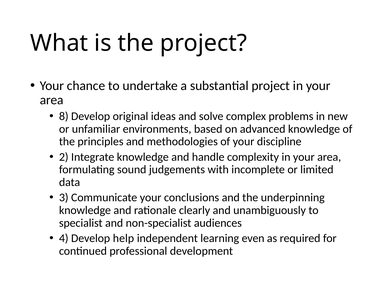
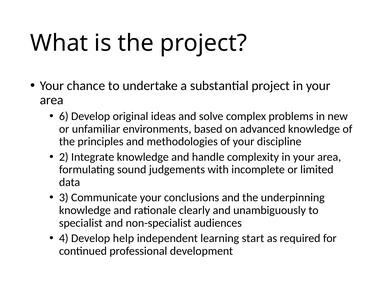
8: 8 -> 6 (64, 116)
even: even -> start (253, 238)
